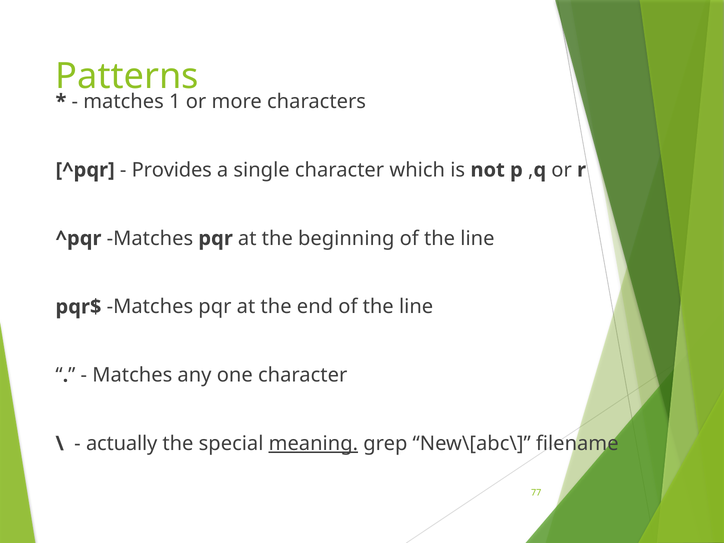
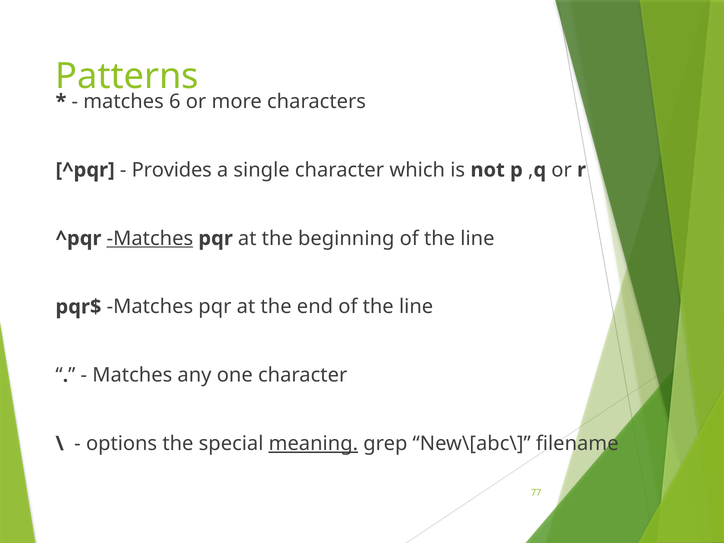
1: 1 -> 6 (175, 102)
Matches underline: none -> present (150, 238)
actually: actually -> options (122, 444)
